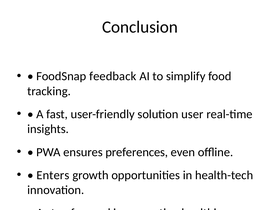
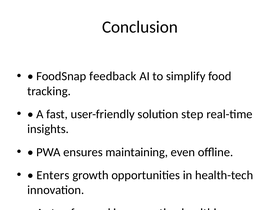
solution user: user -> step (192, 114)
preferences: preferences -> maintaining (137, 152)
